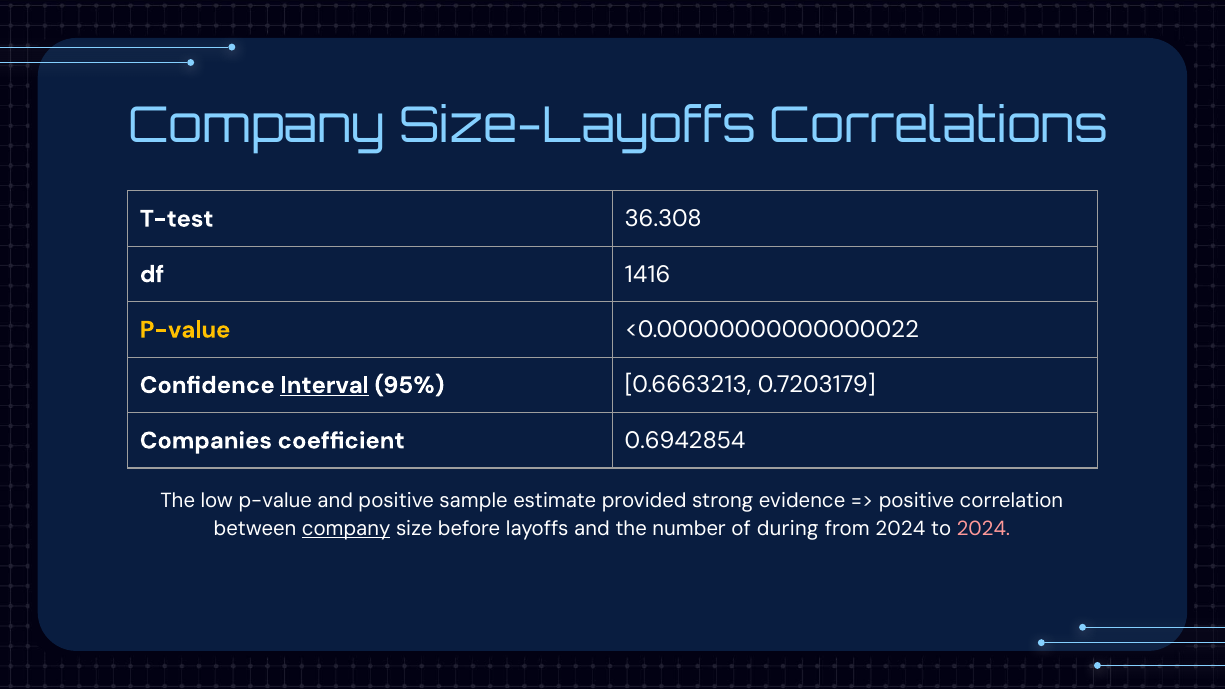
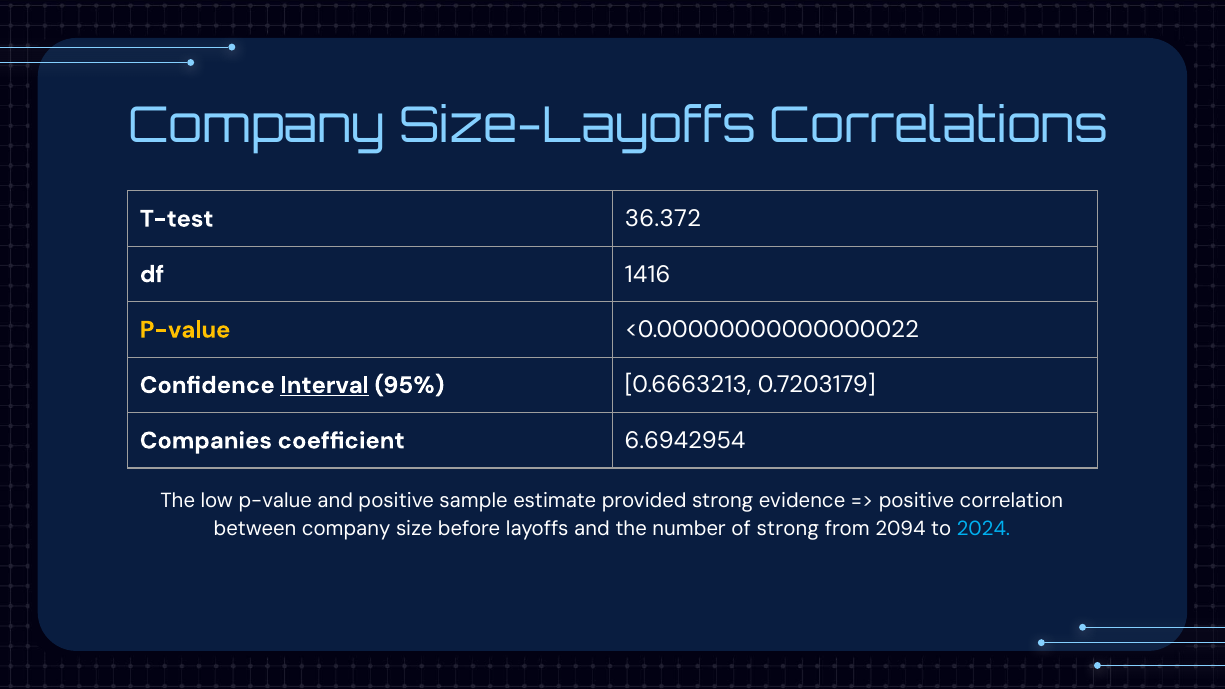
36.308: 36.308 -> 36.372 (663, 219)
0.6942854: 0.6942854 -> 6.6942954 (685, 441)
company underline: present -> none (346, 529)
of during: during -> strong (788, 529)
from 2024: 2024 -> 2094 (900, 529)
2024 colour: pink -> light blue (983, 529)
